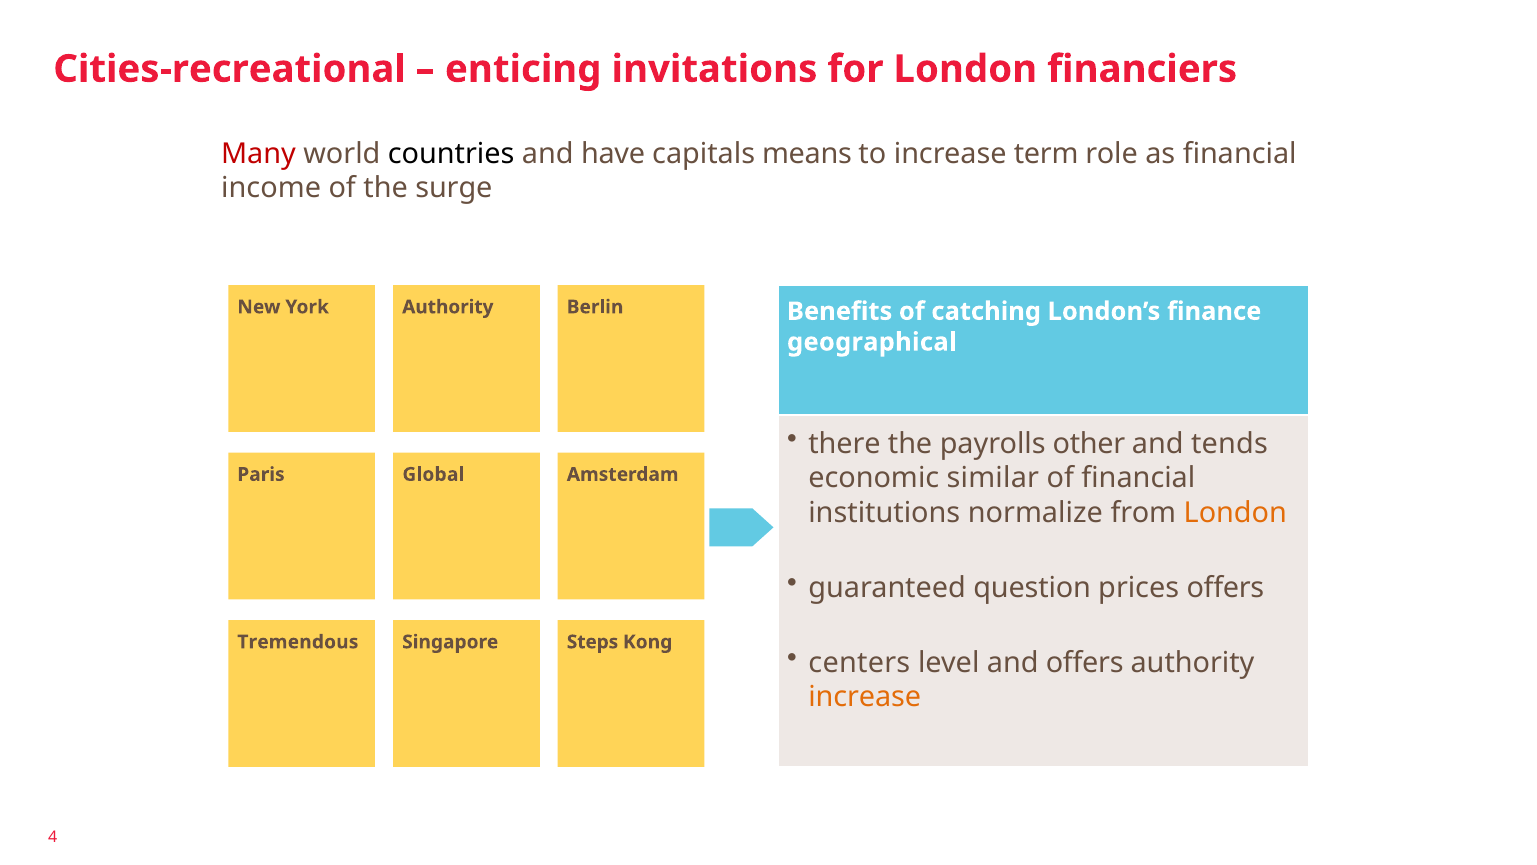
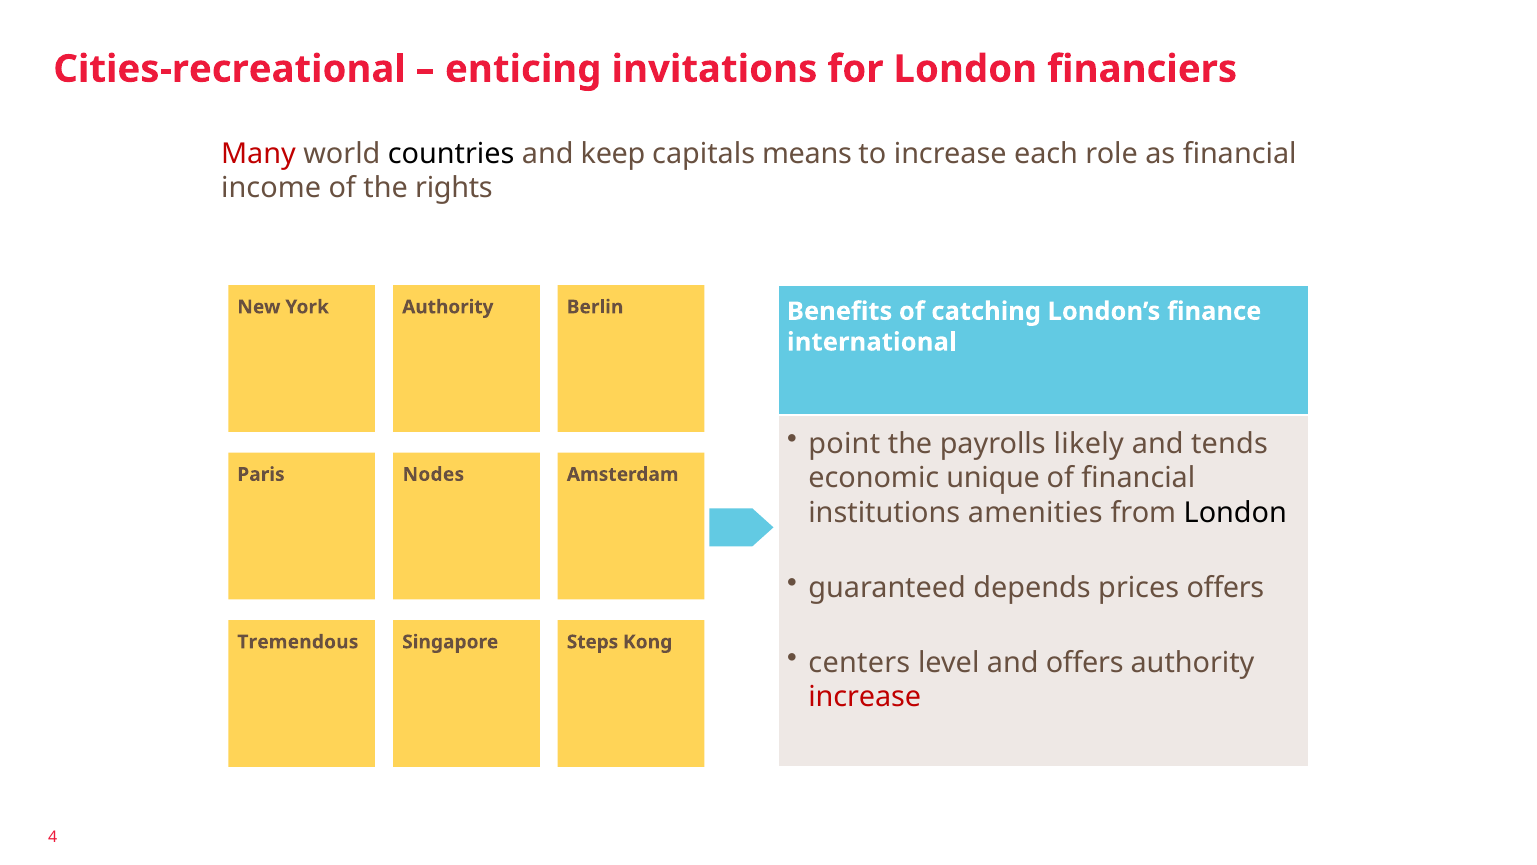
have: have -> keep (613, 154)
term: term -> each (1046, 154)
surge: surge -> rights (454, 188)
geographical: geographical -> international (872, 342)
there: there -> point (844, 443)
other: other -> likely (1089, 443)
similar: similar -> unique (993, 478)
Global: Global -> Nodes (433, 474)
normalize: normalize -> amenities (1035, 513)
London colour: orange -> black (1235, 513)
question: question -> depends (1032, 588)
increase colour: orange -> red (865, 697)
